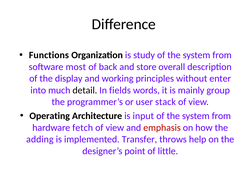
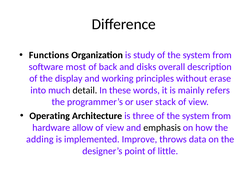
store: store -> disks (146, 67)
enter: enter -> erase (220, 79)
fields: fields -> these (120, 90)
group: group -> refers (218, 90)
input: input -> three (143, 116)
fetch: fetch -> allow (83, 128)
emphasis colour: red -> black (162, 128)
Transfer: Transfer -> Improve (139, 139)
help: help -> data (198, 139)
